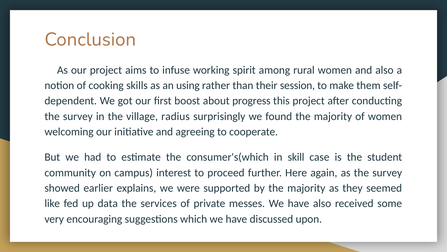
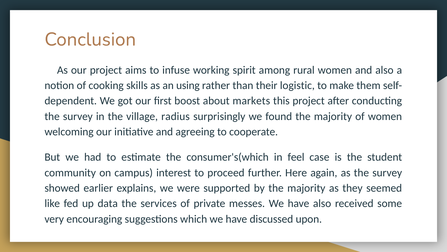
session: session -> logistic (297, 85)
progress: progress -> markets (251, 101)
skill: skill -> feel (296, 157)
